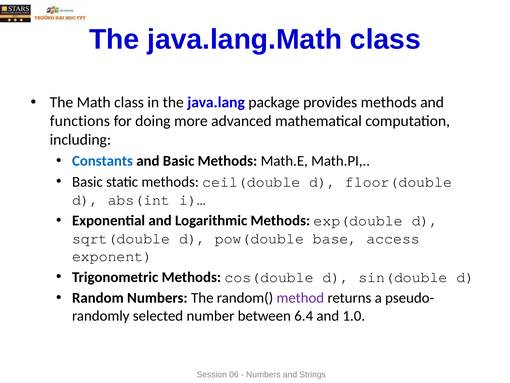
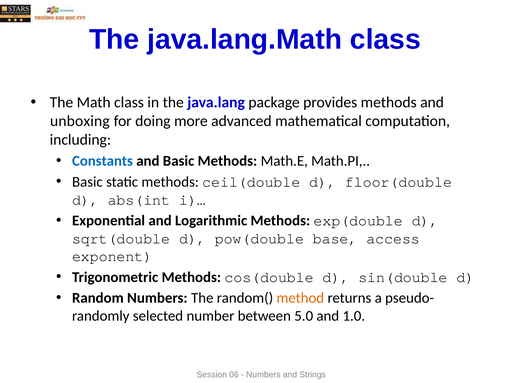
functions: functions -> unboxing (80, 121)
method colour: purple -> orange (300, 298)
6.4: 6.4 -> 5.0 (304, 316)
